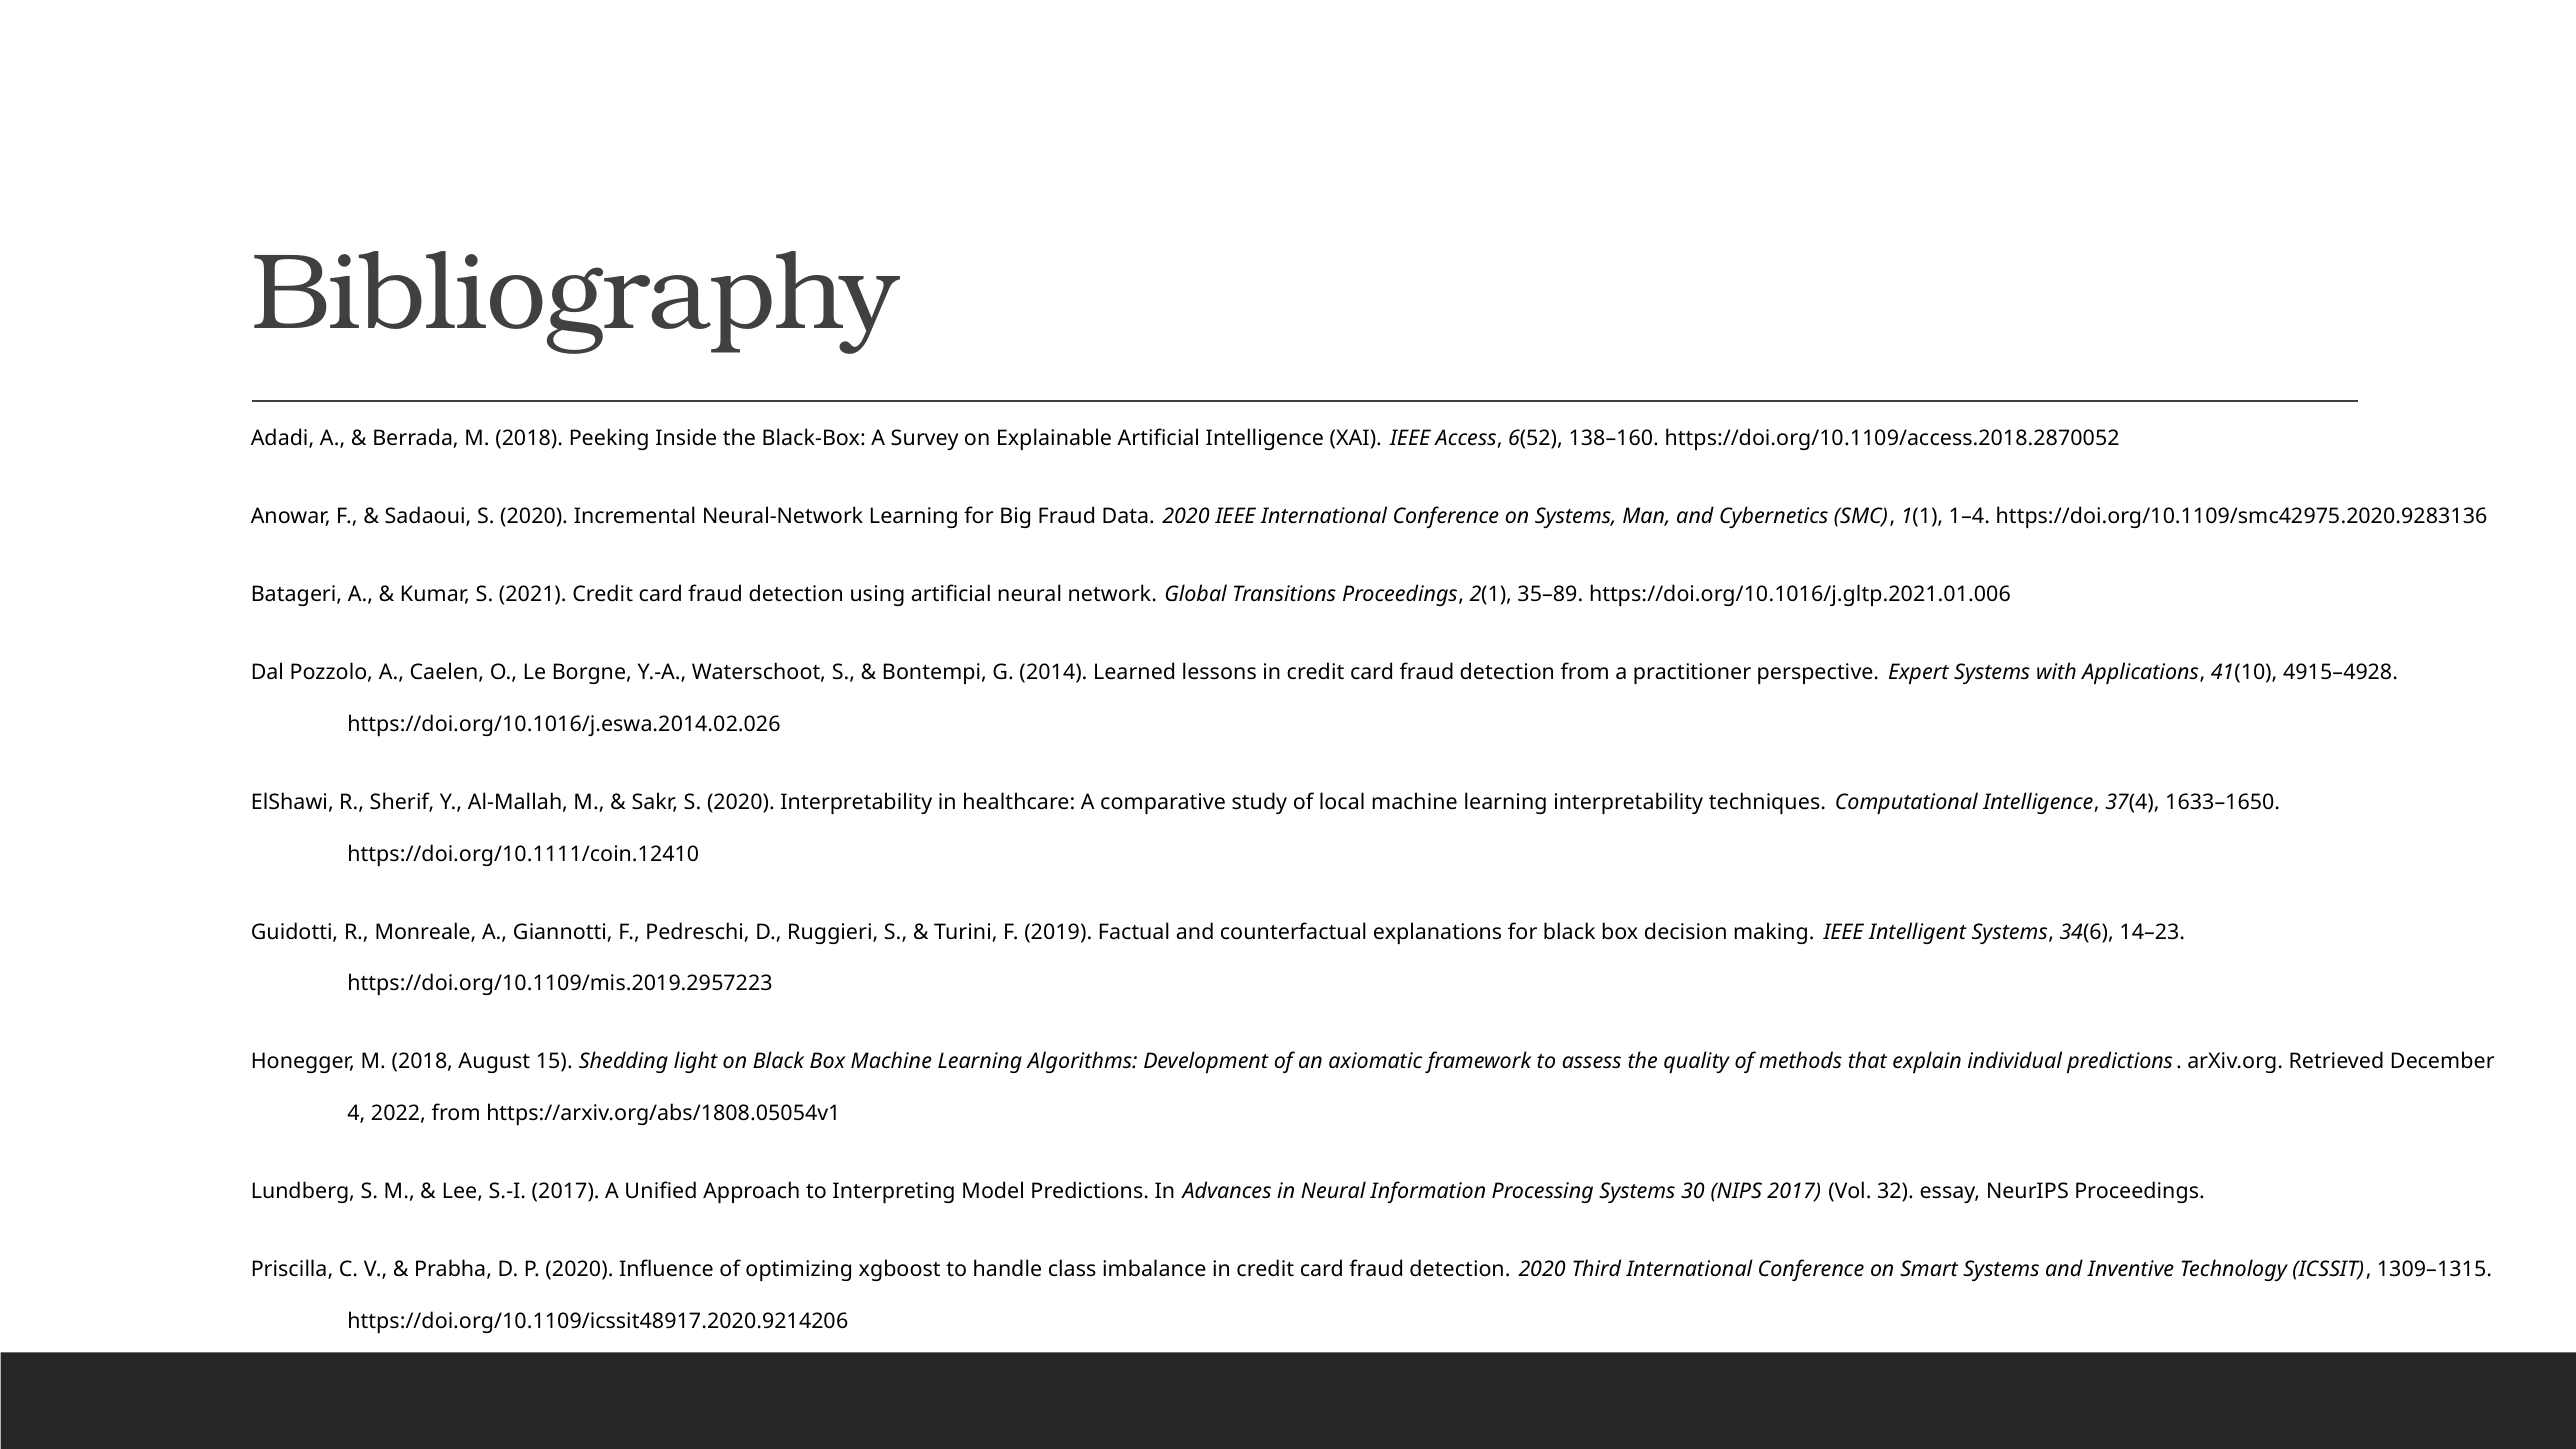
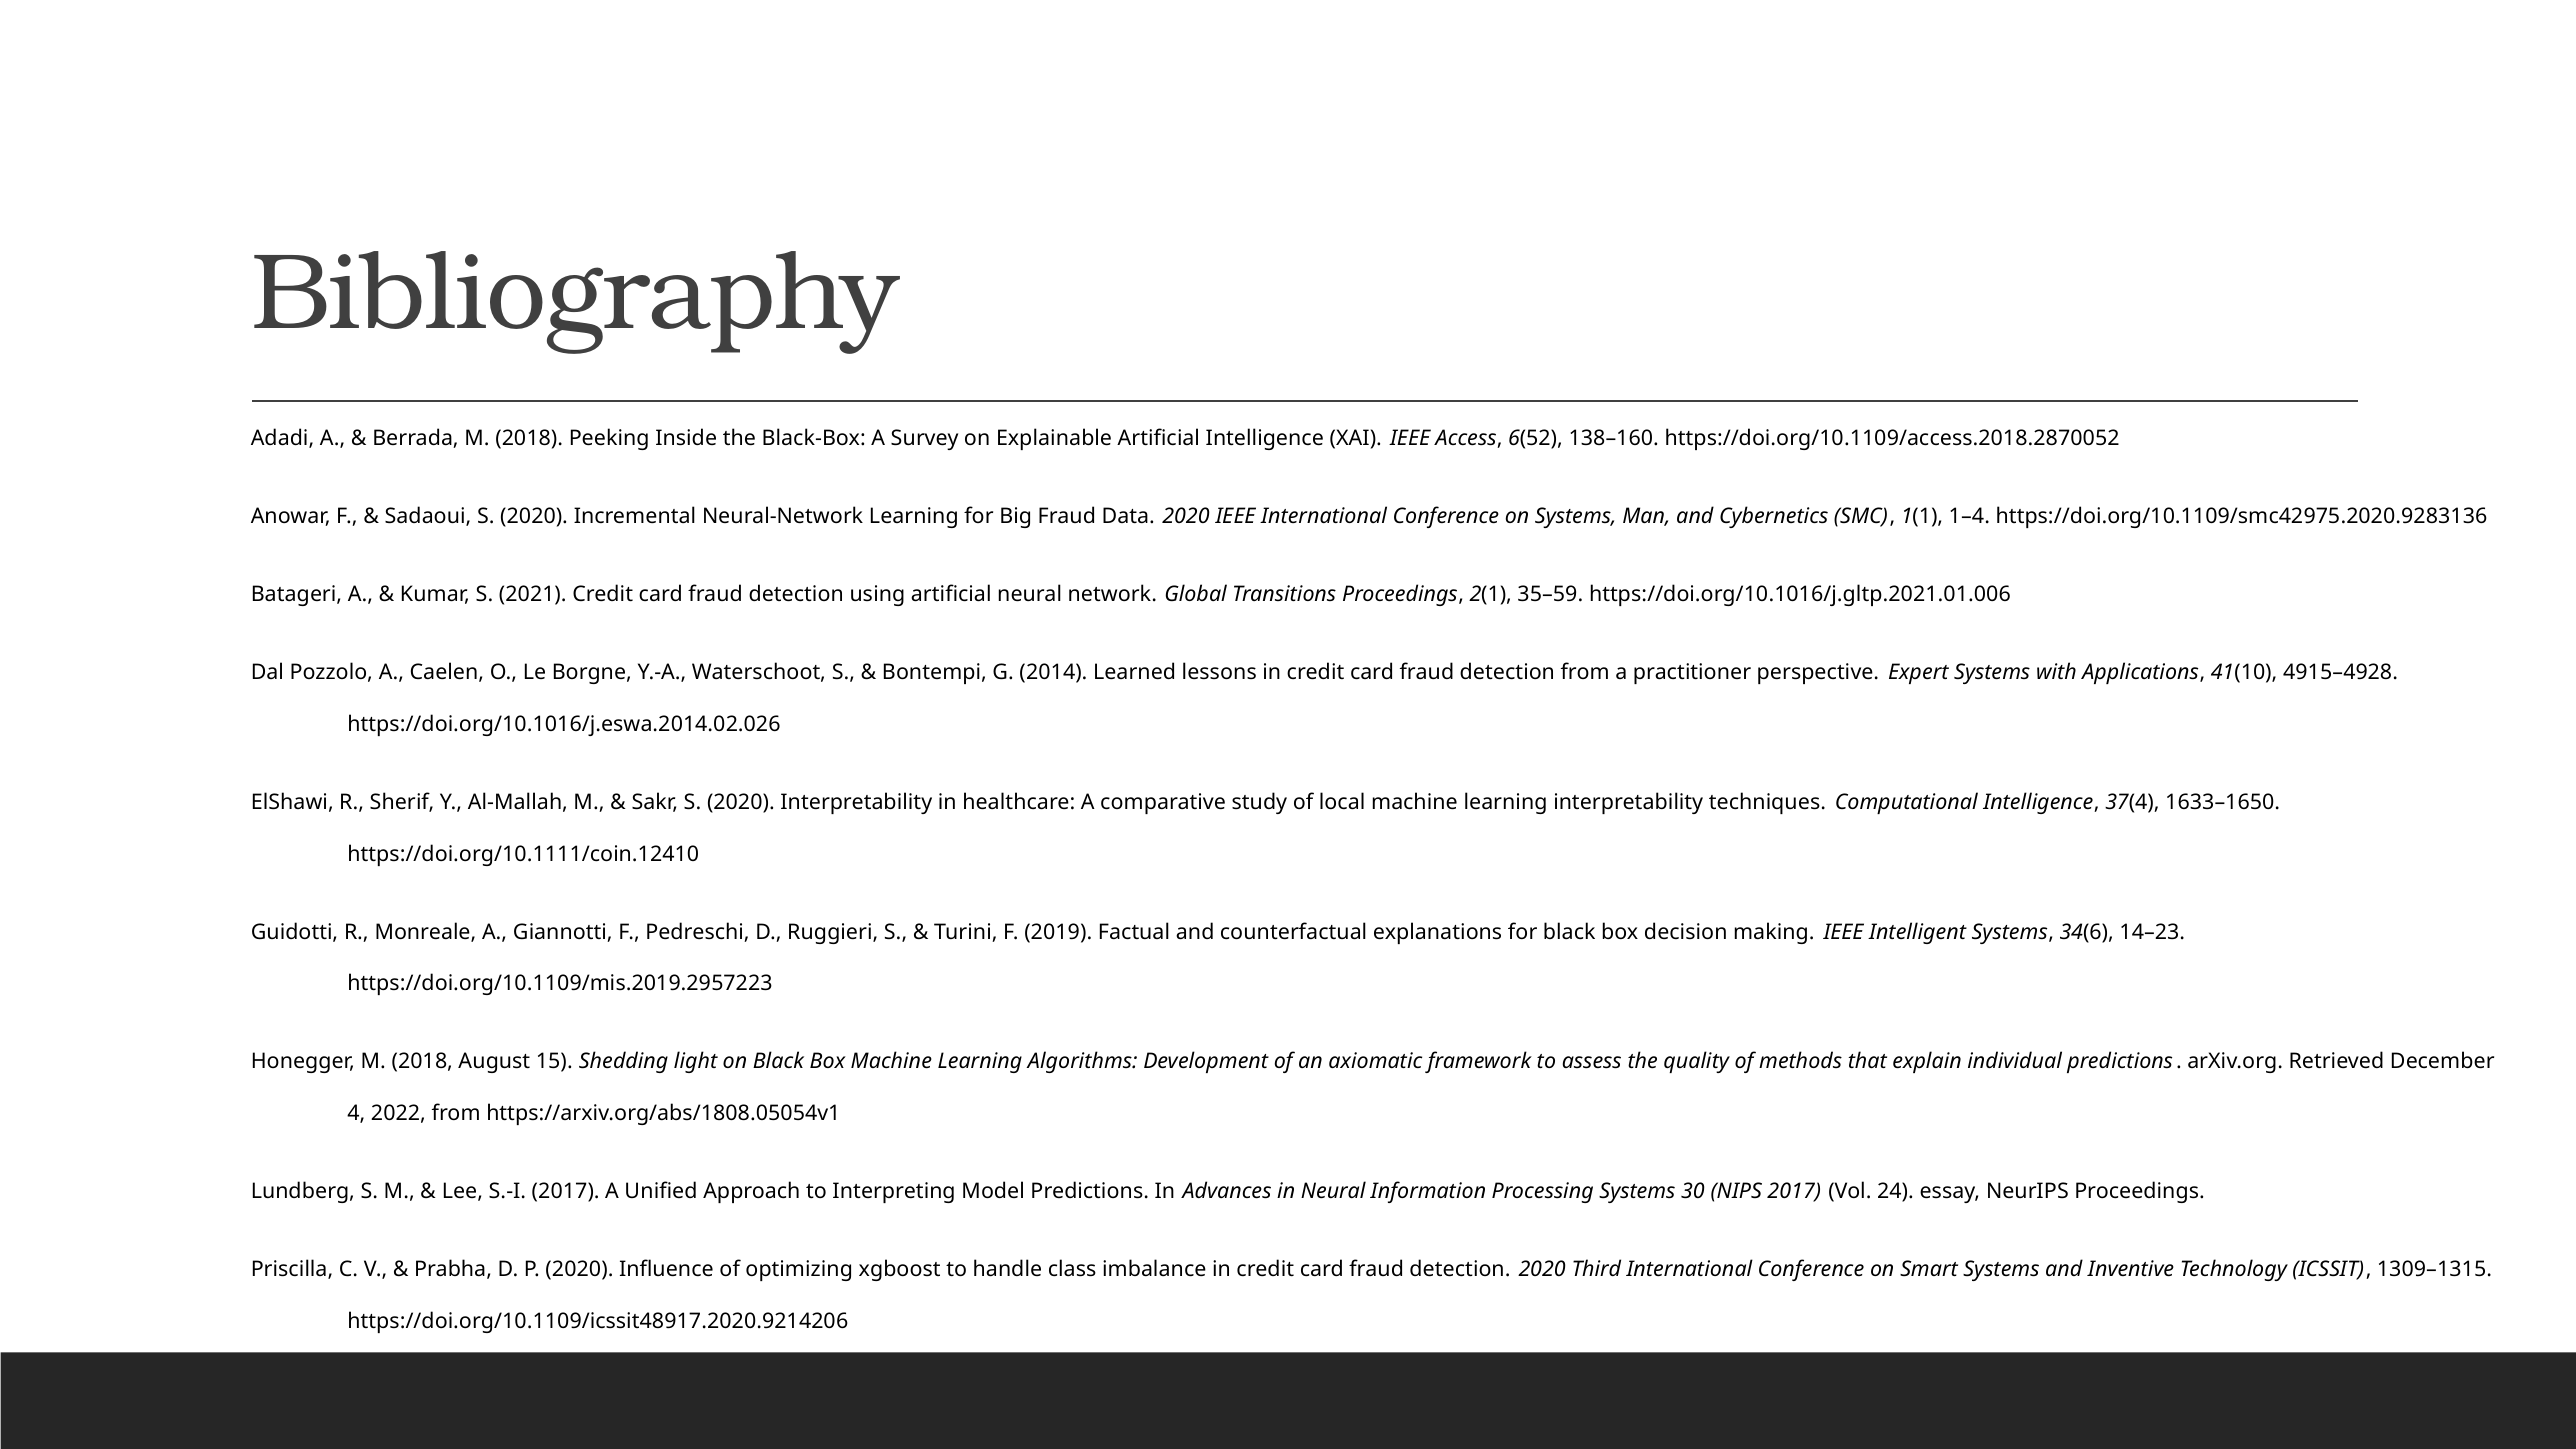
35–89: 35–89 -> 35–59 (1550, 595)
32: 32 -> 24 (1896, 1192)
